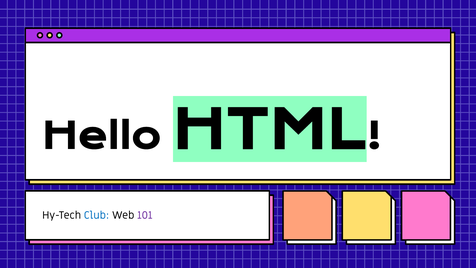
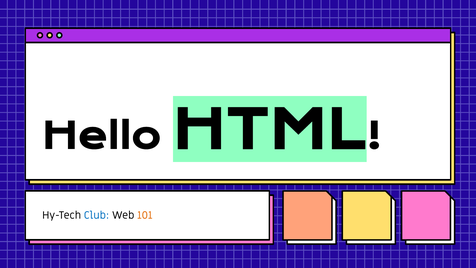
101 colour: purple -> orange (145, 215)
